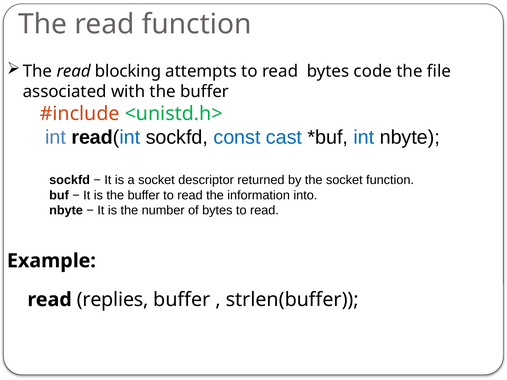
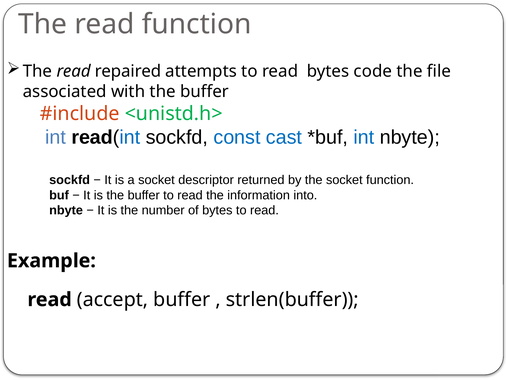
blocking: blocking -> repaired (128, 71)
replies: replies -> accept (113, 300)
